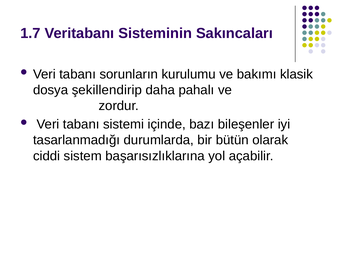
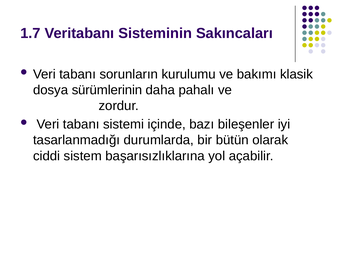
şekillendirip: şekillendirip -> sürümlerinin (107, 90)
